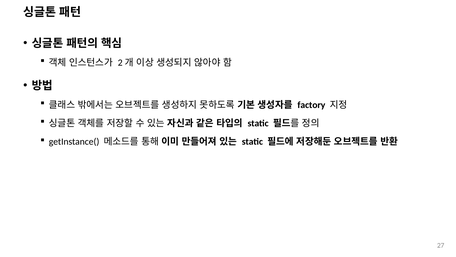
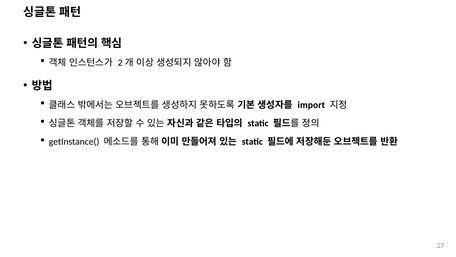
factory: factory -> import (311, 105)
